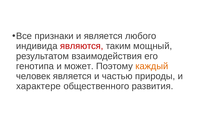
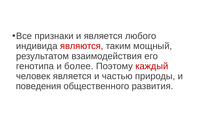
может: может -> более (79, 66)
каждый colour: orange -> red (152, 66)
характере: характере -> поведения (39, 86)
